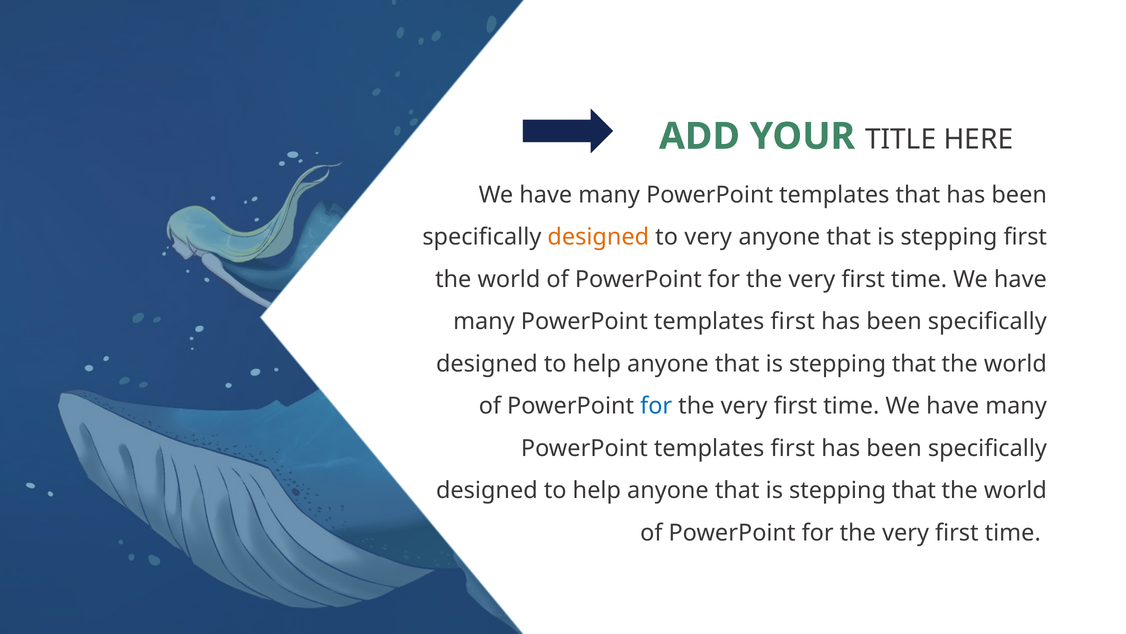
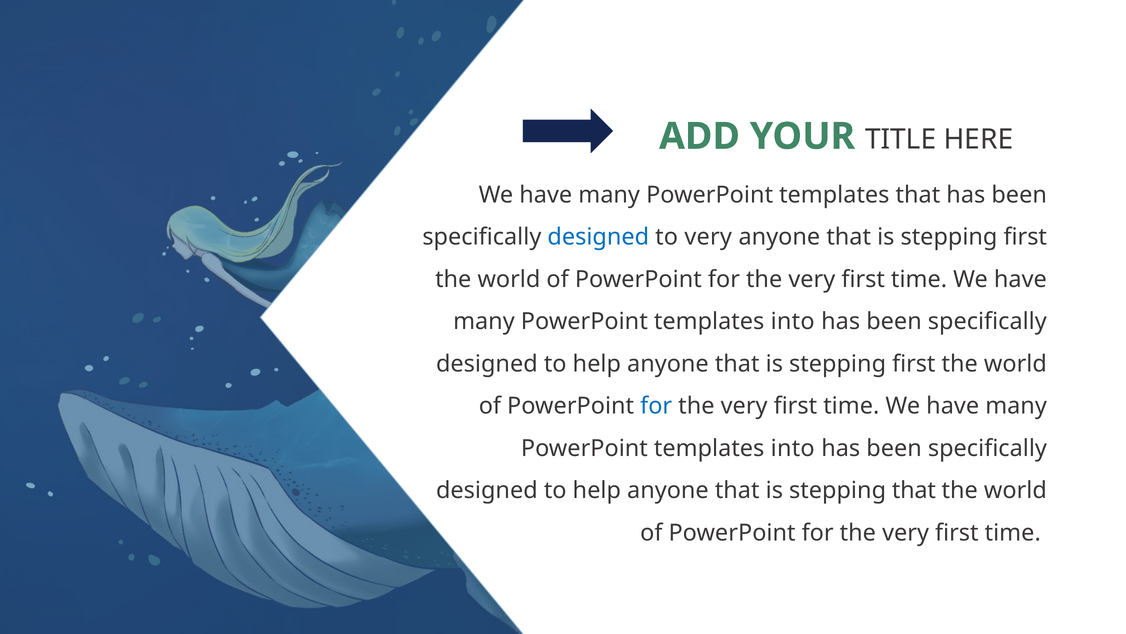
designed colour: orange -> blue (598, 237)
first: first -> into (793, 321)
that: that -> first (914, 363)
first: first -> into (793, 448)
